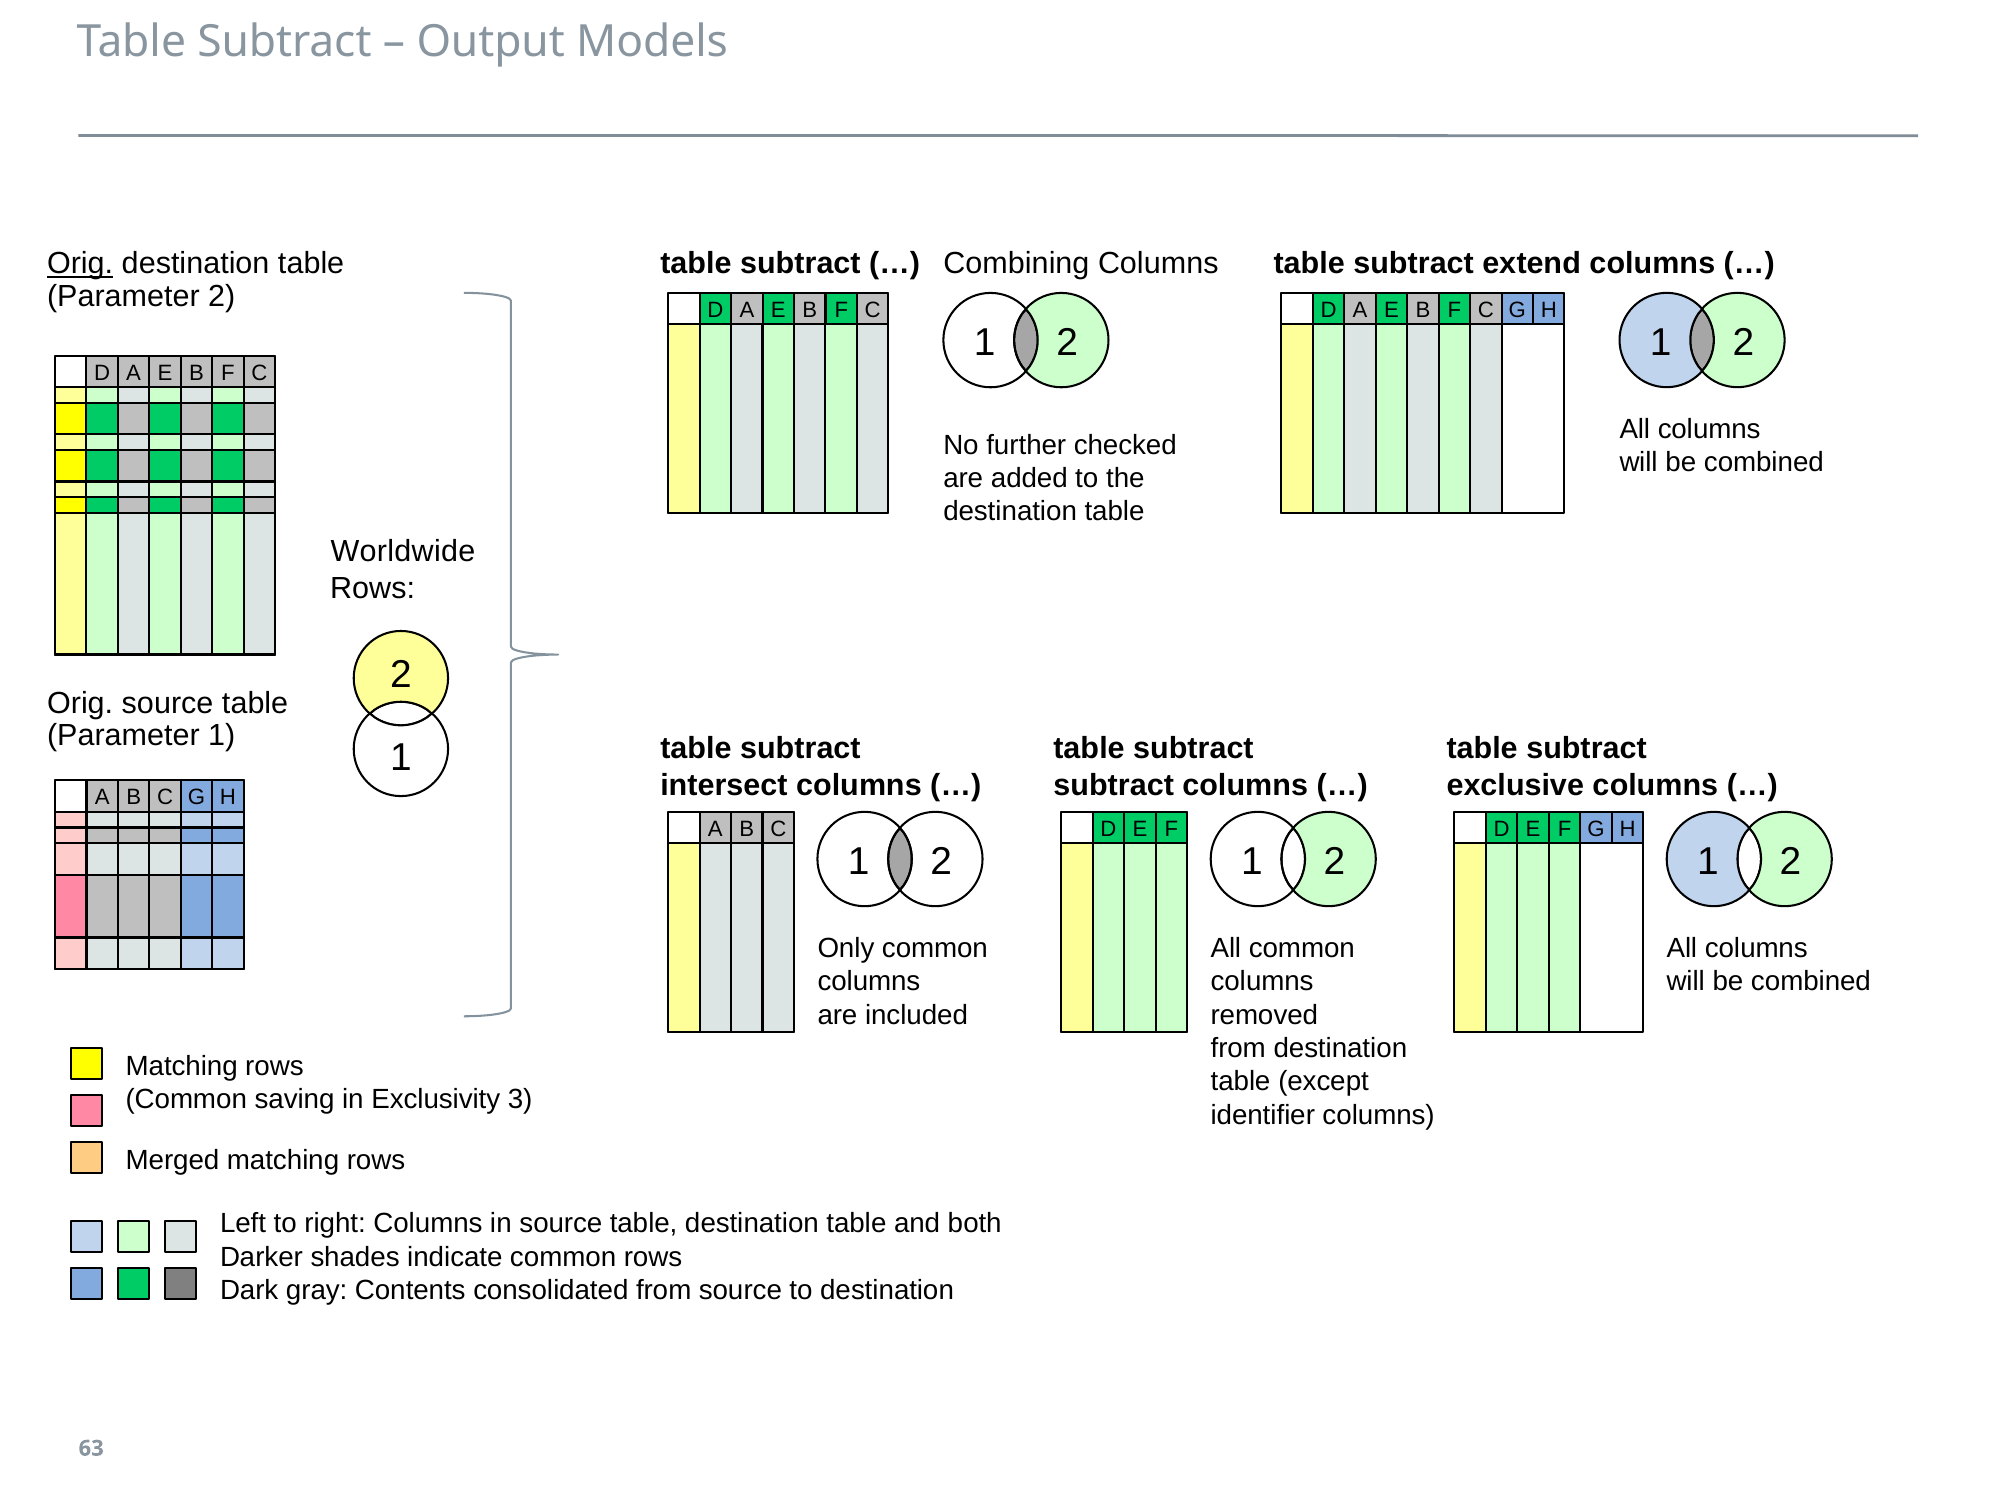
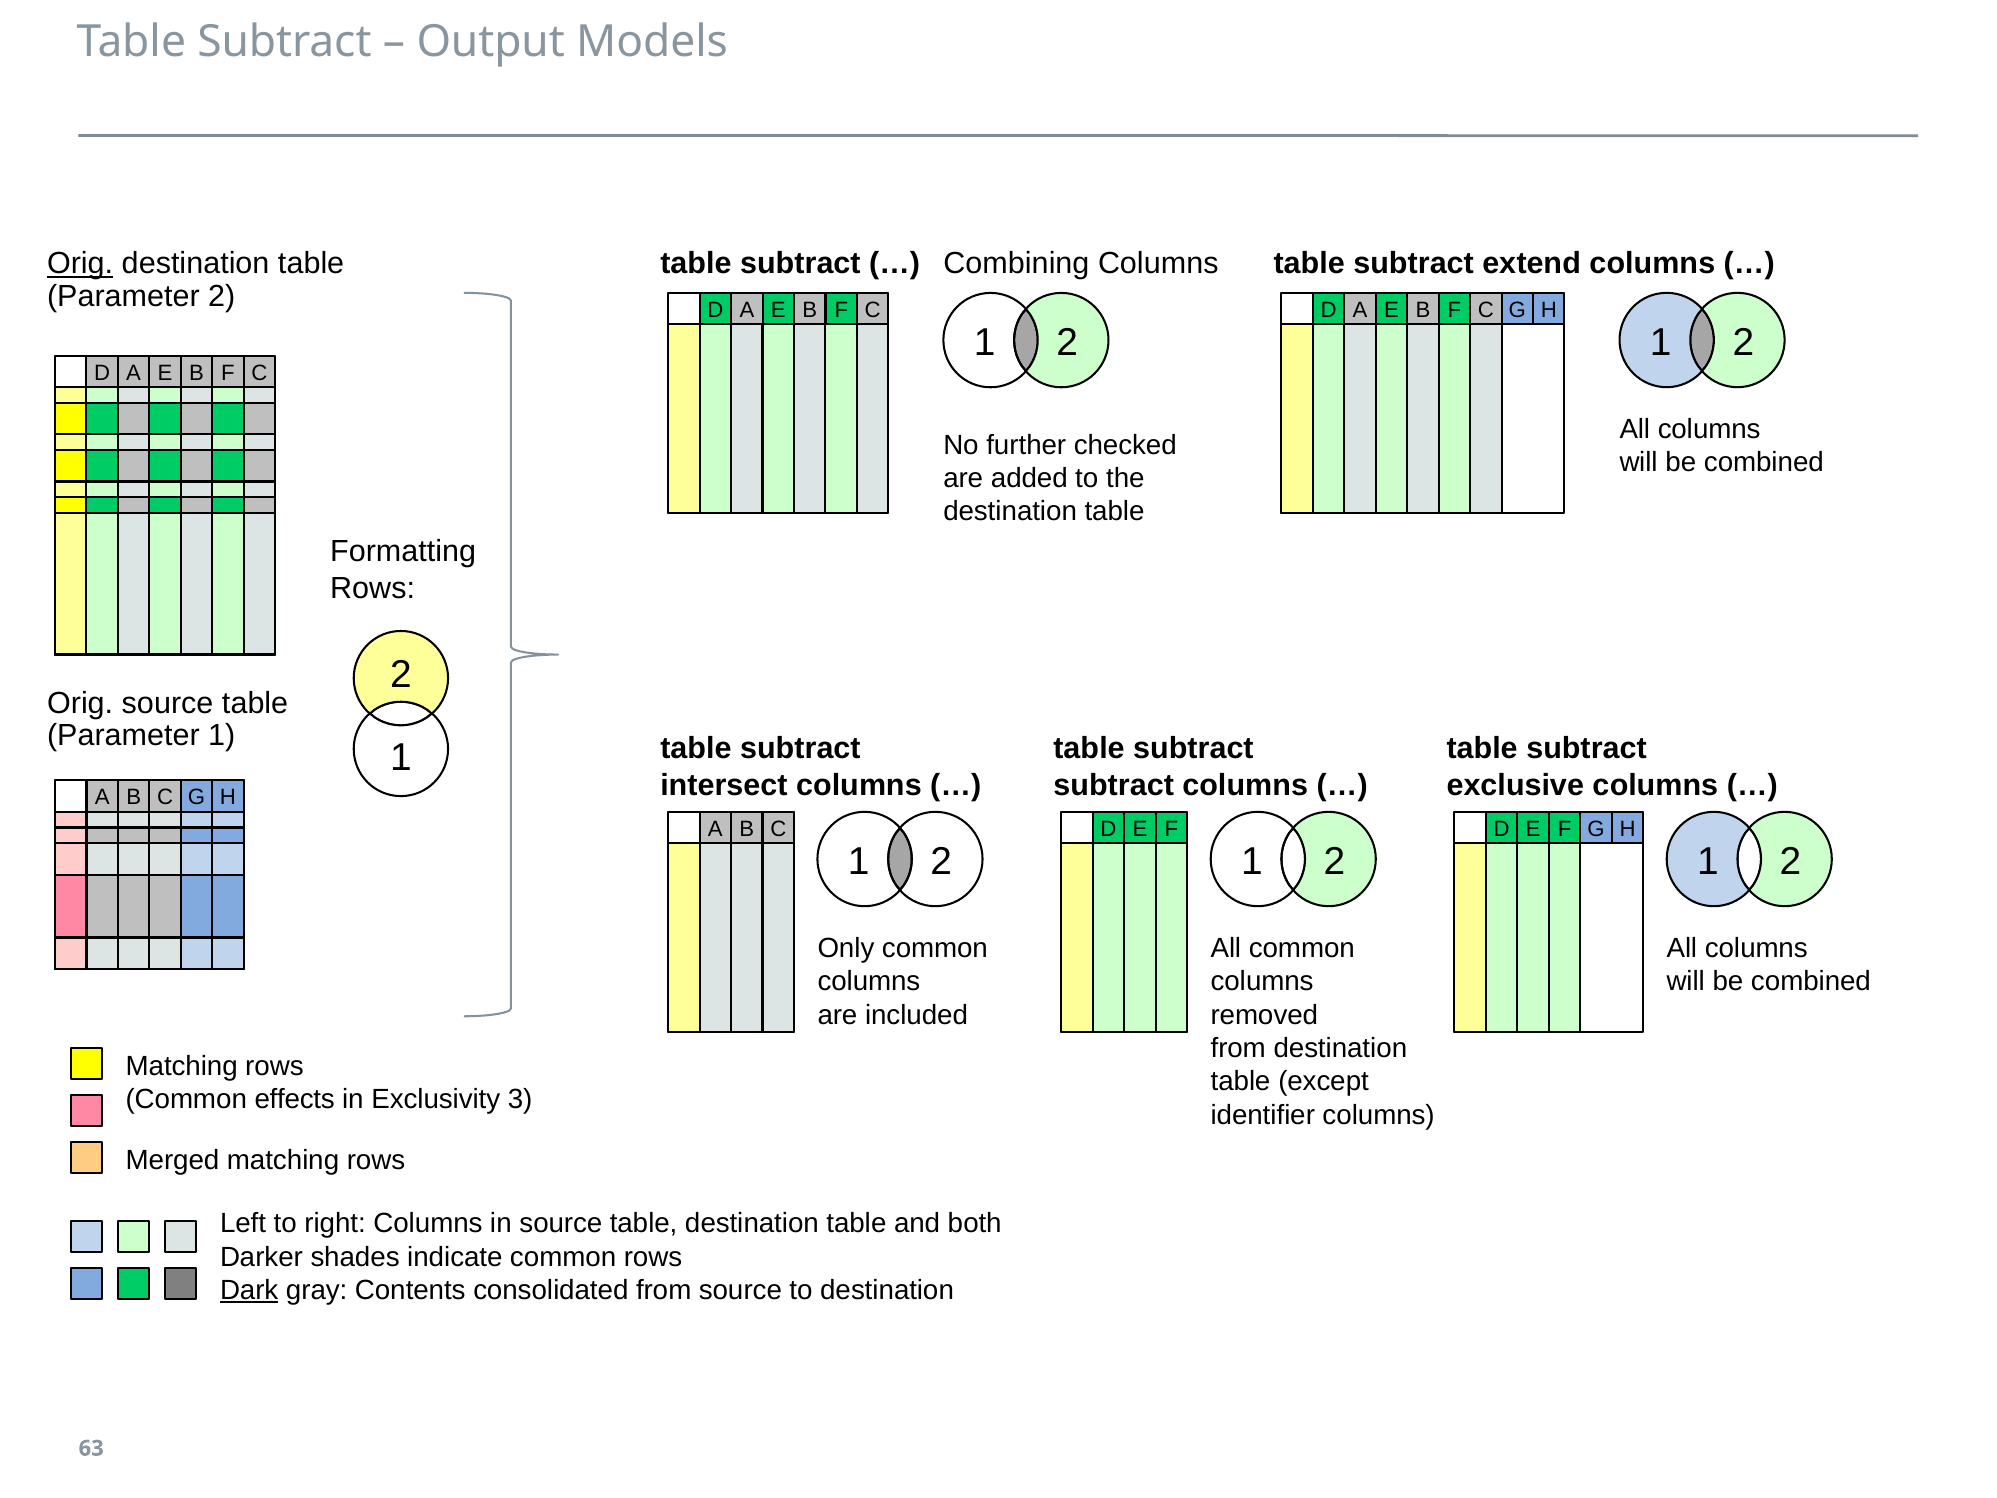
Worldwide: Worldwide -> Formatting (403, 552)
saving: saving -> effects (295, 1099)
Dark underline: none -> present (249, 1290)
